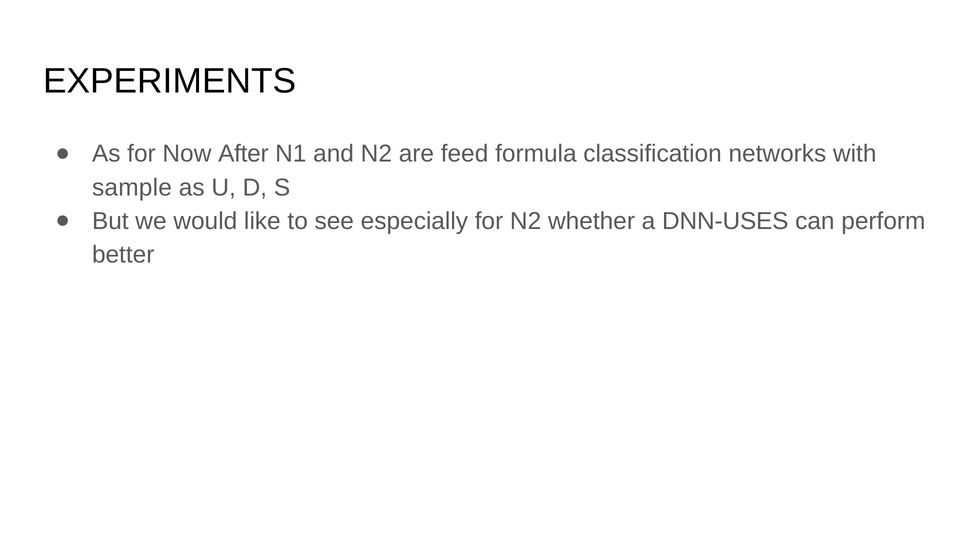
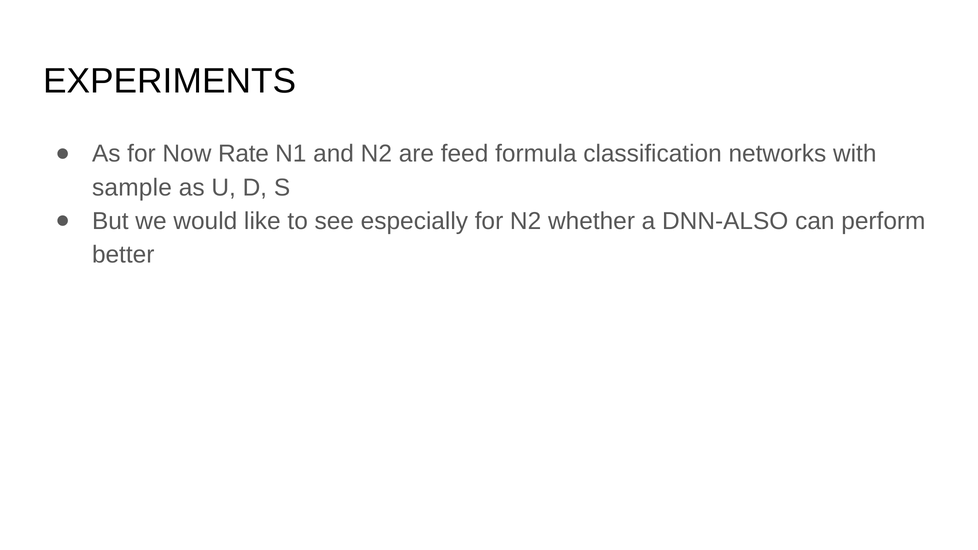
After: After -> Rate (243, 154)
DNN-USES: DNN-USES -> DNN-ALSO (725, 221)
